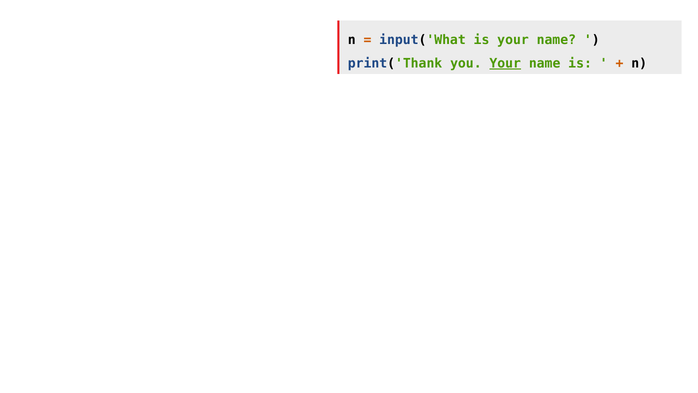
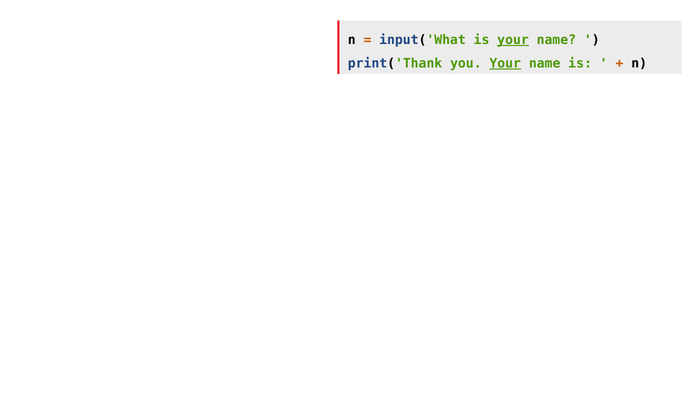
your underline: none -> present (513, 40)
